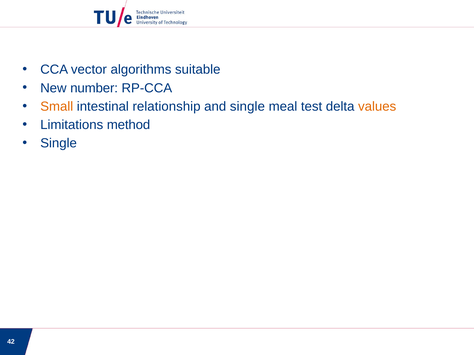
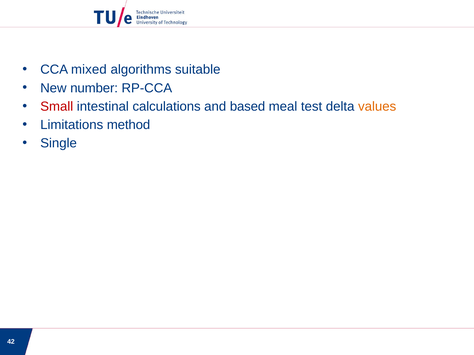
vector: vector -> mixed (89, 70)
Small colour: orange -> red (57, 107)
relationship: relationship -> calculations (167, 107)
and single: single -> based (248, 107)
